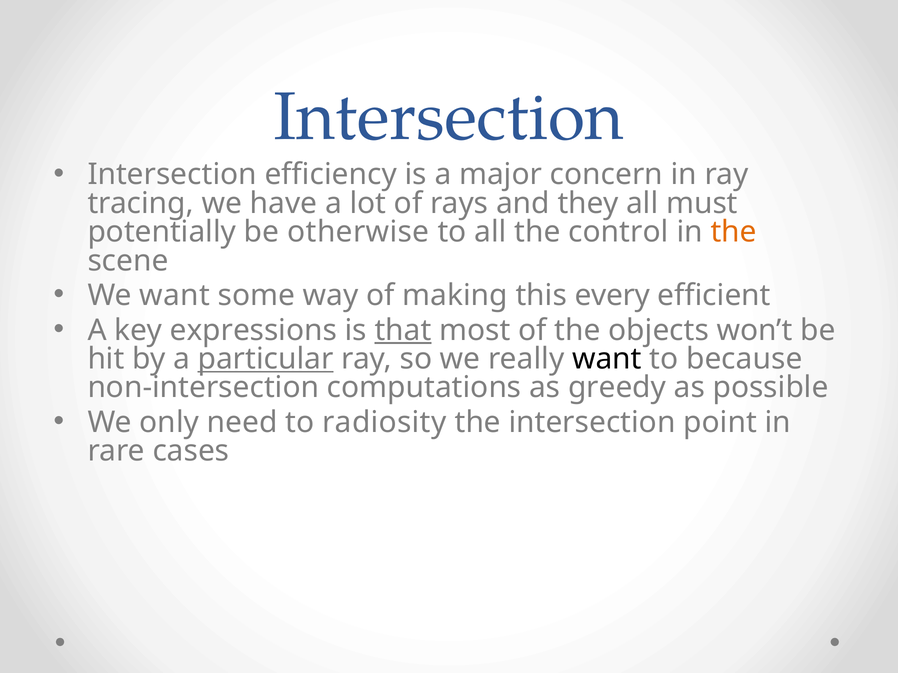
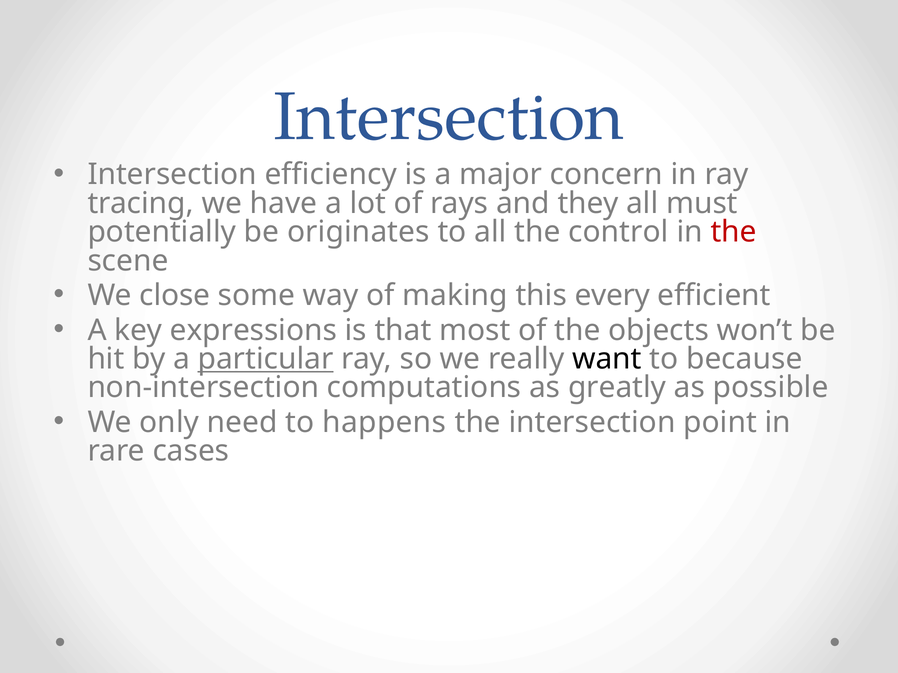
otherwise: otherwise -> originates (358, 232)
the colour: orange -> red (734, 232)
We want: want -> close (175, 296)
that underline: present -> none (403, 330)
greedy: greedy -> greatly (617, 388)
radiosity: radiosity -> happens (384, 423)
